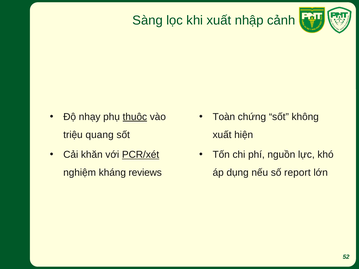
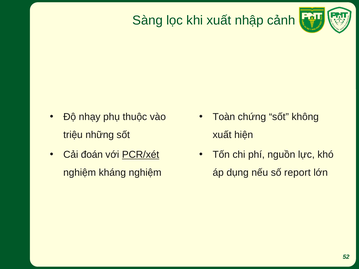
thuộc underline: present -> none (135, 117)
quang: quang -> những (100, 135)
khăn: khăn -> đoán (92, 155)
kháng reviews: reviews -> nghiệm (145, 173)
